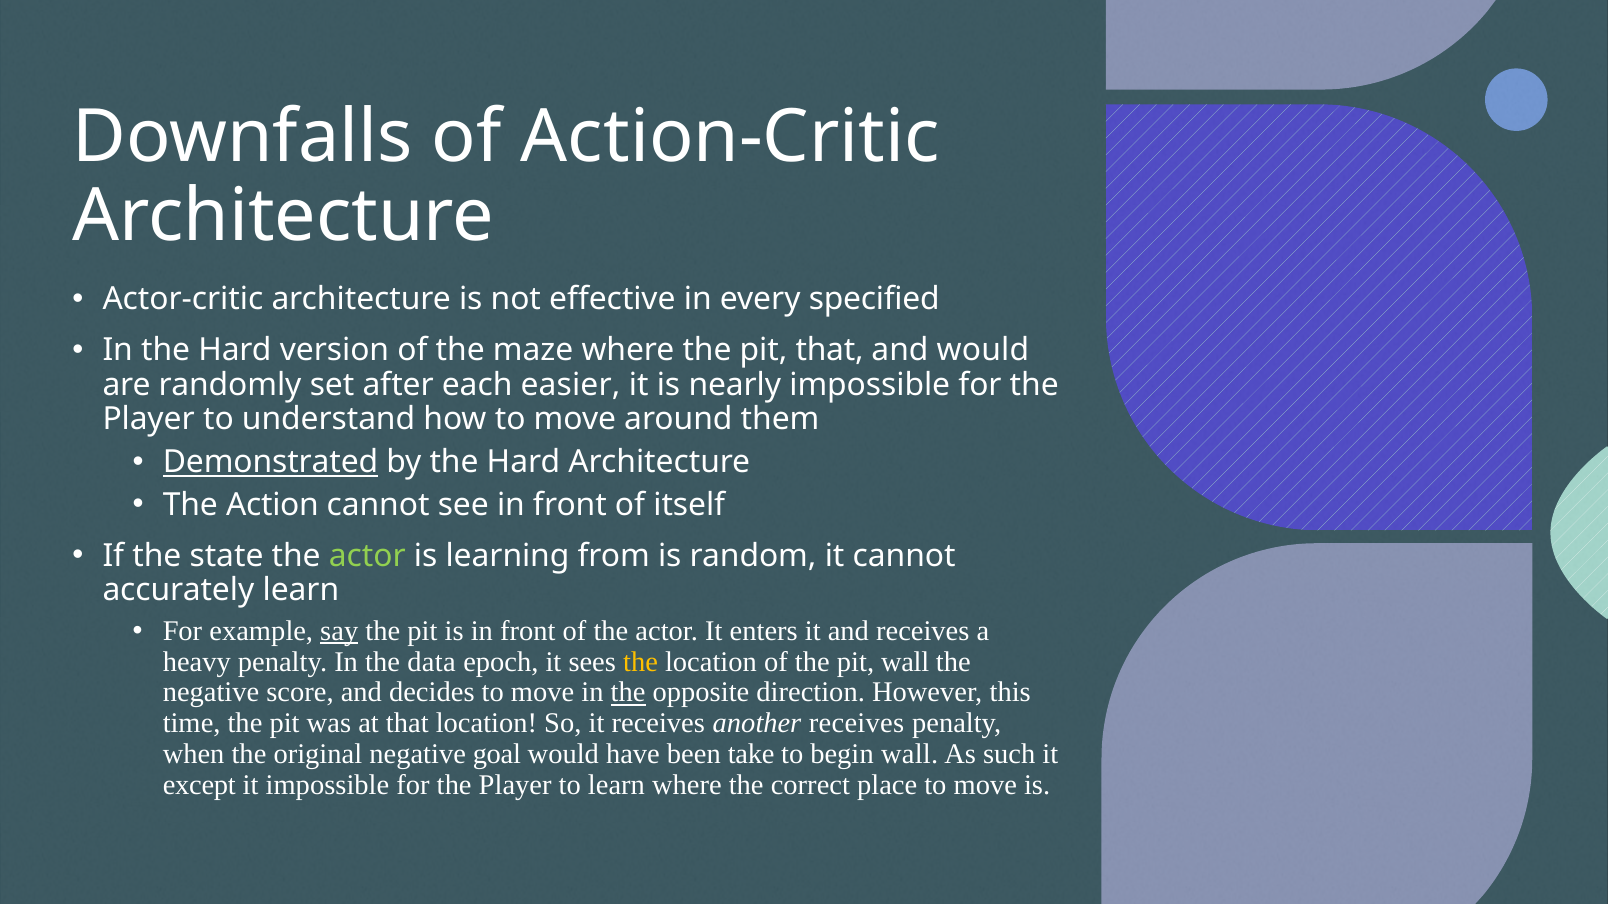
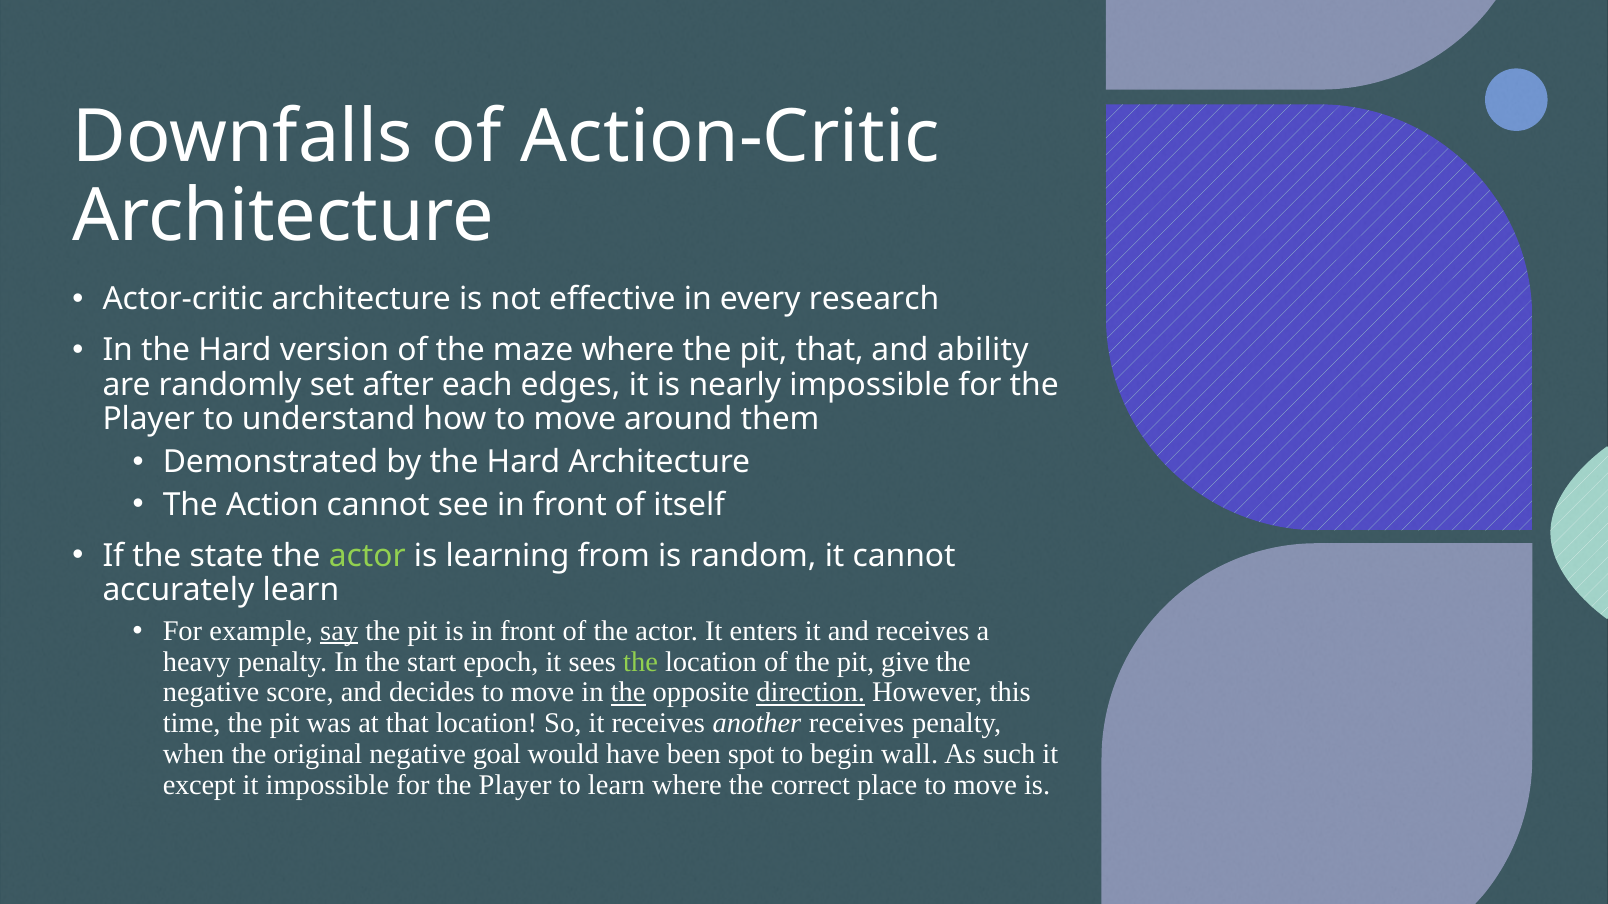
specified: specified -> research (874, 300)
and would: would -> ability (983, 351)
easier: easier -> edges (570, 385)
Demonstrated underline: present -> none (271, 462)
data: data -> start (432, 662)
the colour: yellow -> light green (641, 662)
pit wall: wall -> give (905, 662)
direction underline: none -> present (811, 693)
take: take -> spot (751, 754)
